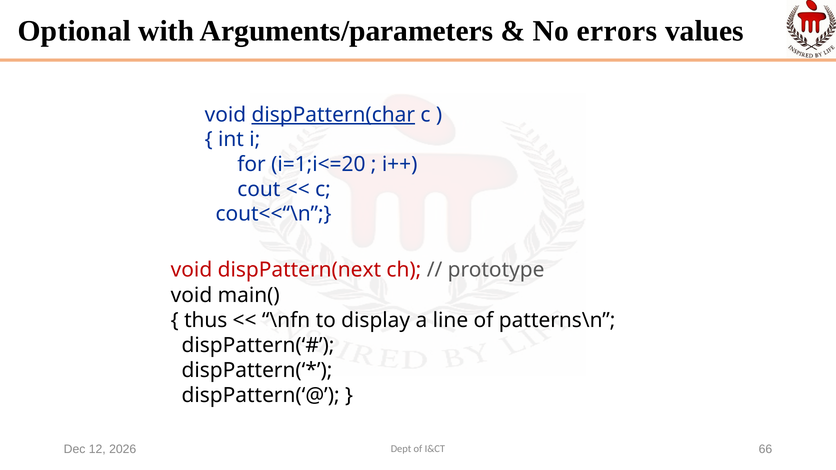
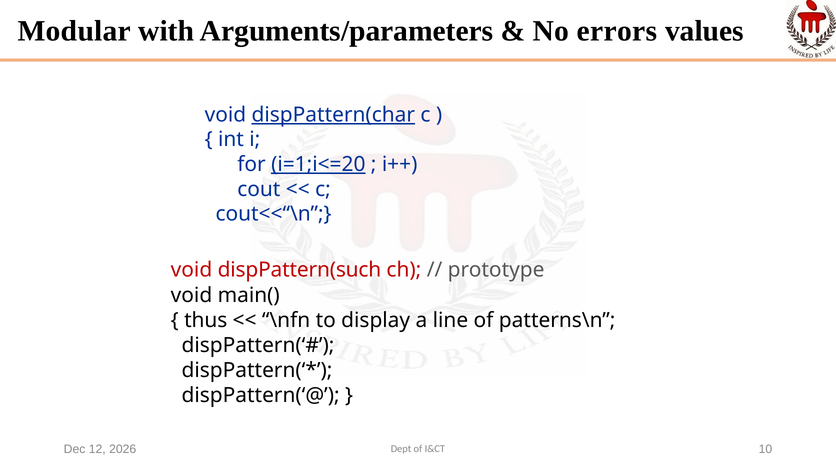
Optional: Optional -> Modular (74, 31)
i=1;i<=20 underline: none -> present (318, 164)
dispPattern(next: dispPattern(next -> dispPattern(such (299, 270)
66: 66 -> 10 (765, 449)
